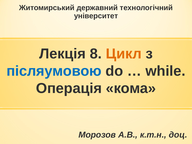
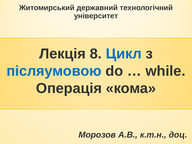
Цикл colour: orange -> blue (124, 54)
